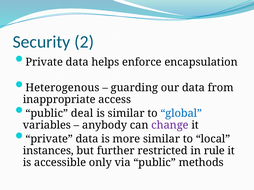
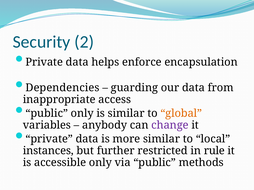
Heterogenous: Heterogenous -> Dependencies (63, 88)
public deal: deal -> only (82, 114)
global colour: blue -> orange (181, 114)
